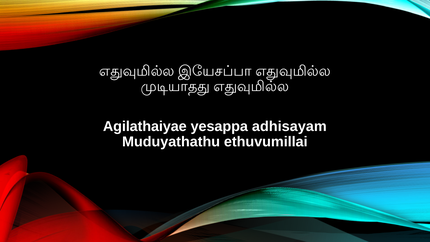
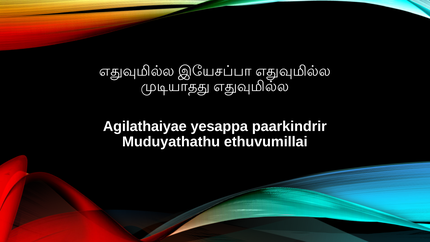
adhisayam: adhisayam -> paarkindrir (289, 126)
